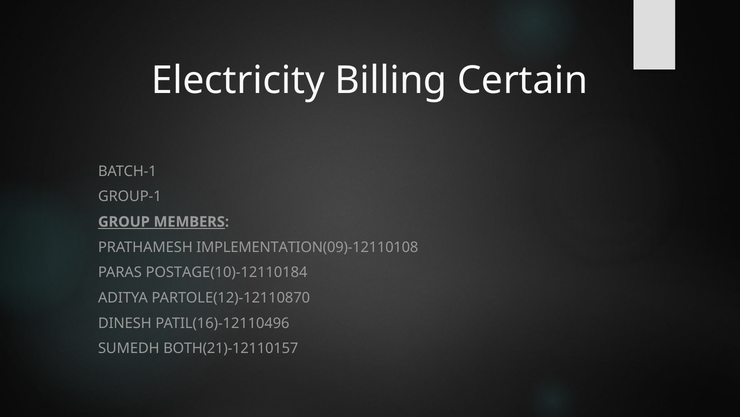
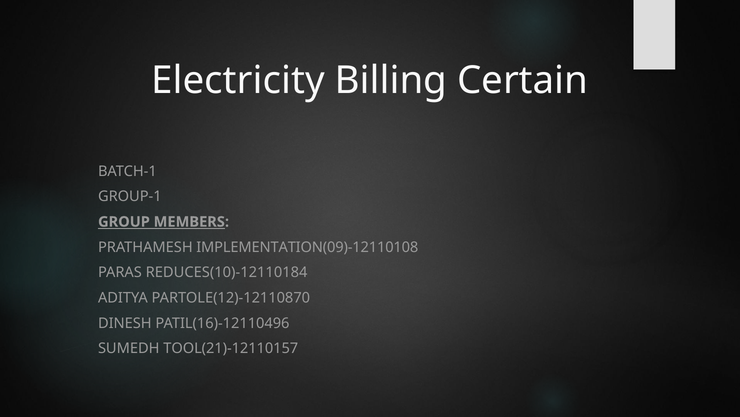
POSTAGE(10)-12110184: POSTAGE(10)-12110184 -> REDUCES(10)-12110184 (227, 272)
BOTH(21)-12110157: BOTH(21)-12110157 -> TOOL(21)-12110157 (231, 348)
